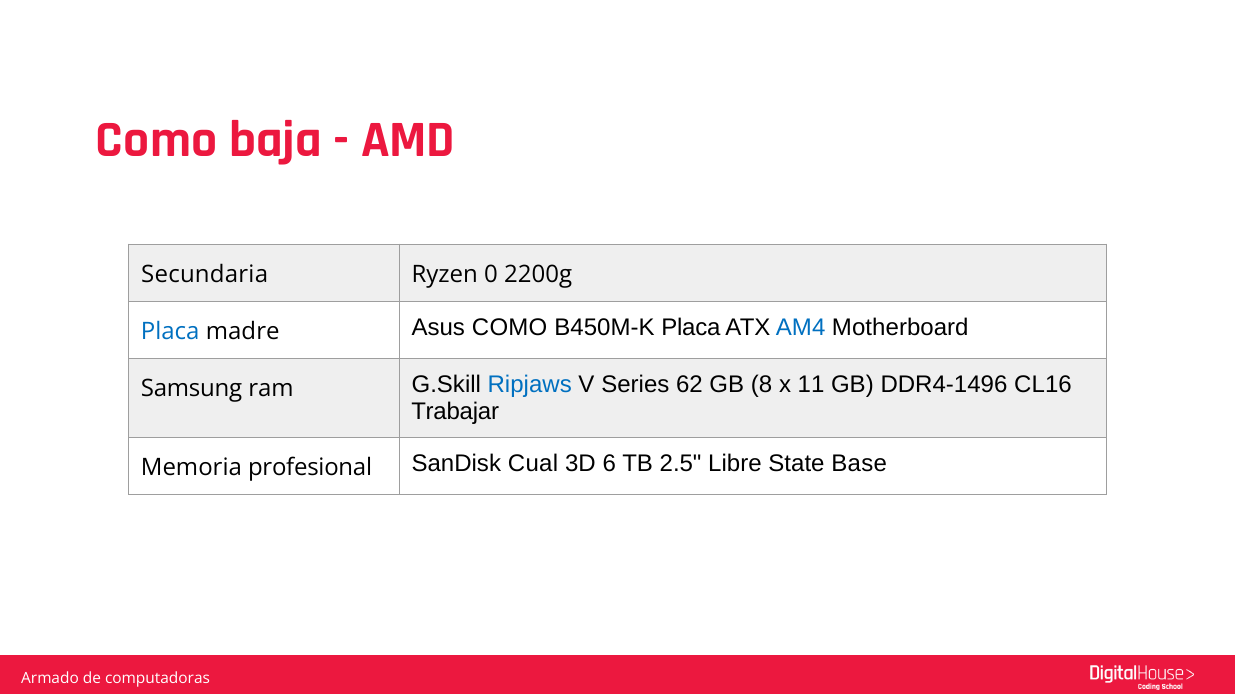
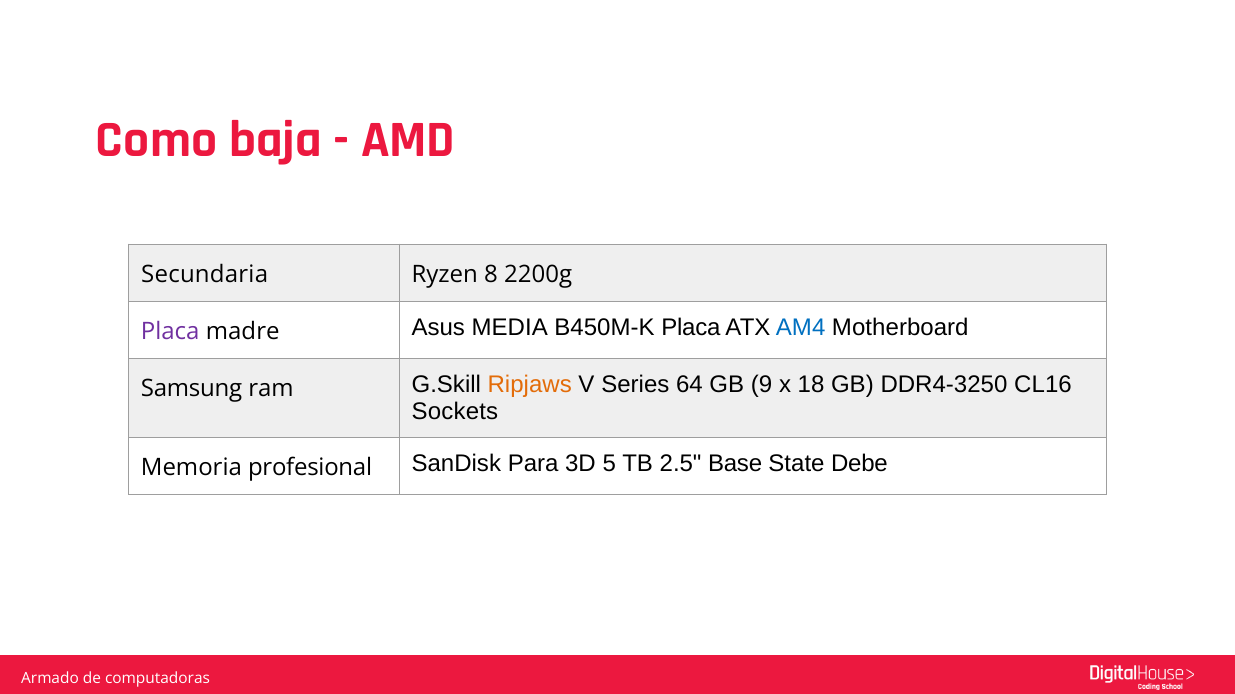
0: 0 -> 8 (491, 275)
Placa colour: blue -> purple (170, 332)
Asus COMO: COMO -> MEDIA (510, 328)
Ripjaws colour: blue -> orange (530, 385)
62: 62 -> 64 (689, 385)
8: 8 -> 9 (762, 385)
11: 11 -> 18 (811, 385)
DDR4-1496: DDR4-1496 -> DDR4-3250 (944, 385)
Trabajar: Trabajar -> Sockets (455, 412)
Cual: Cual -> Para (533, 464)
6: 6 -> 5 (609, 464)
Libre: Libre -> Base (735, 464)
Base: Base -> Debe (859, 464)
